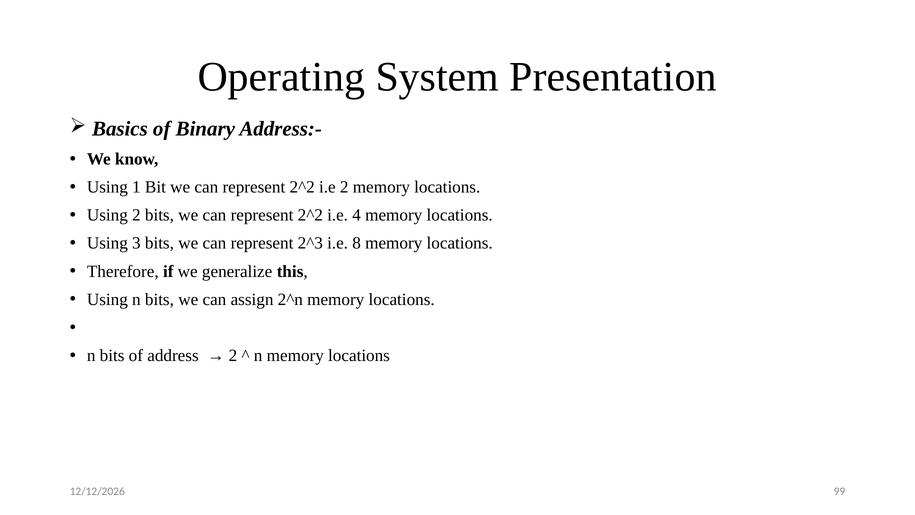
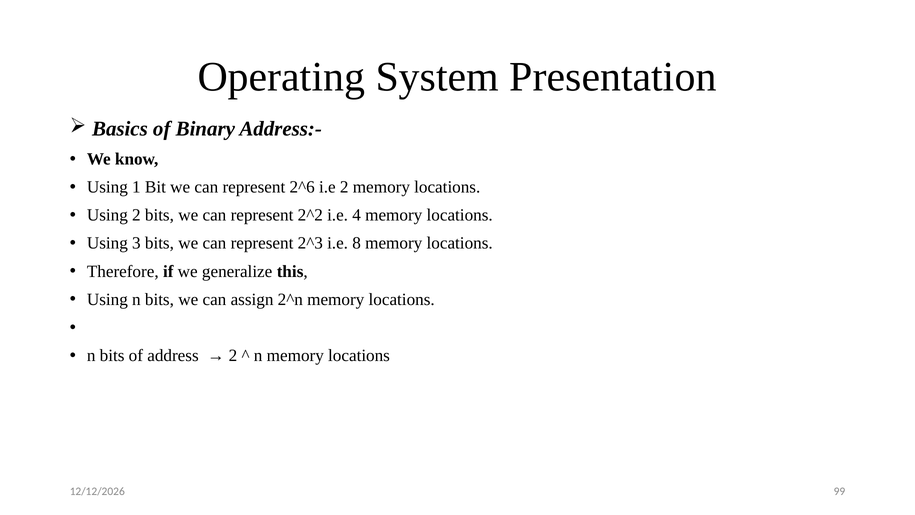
2^2: 2^2 -> 2^6 (302, 187)
